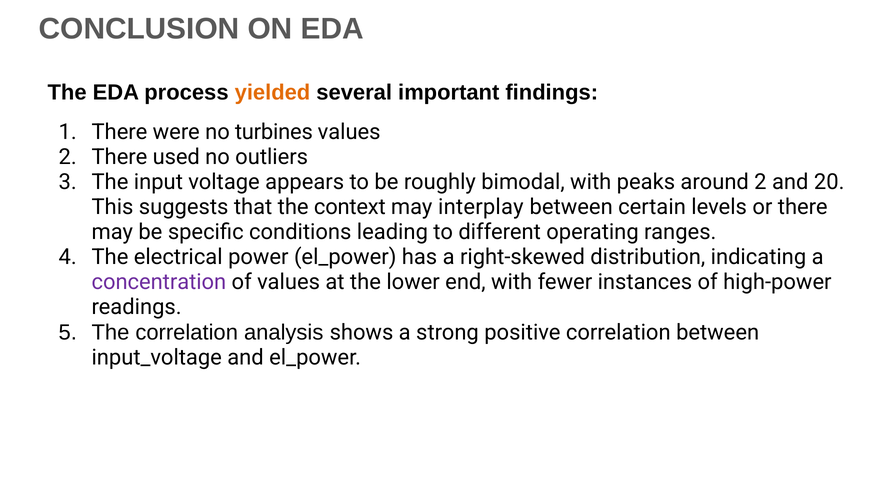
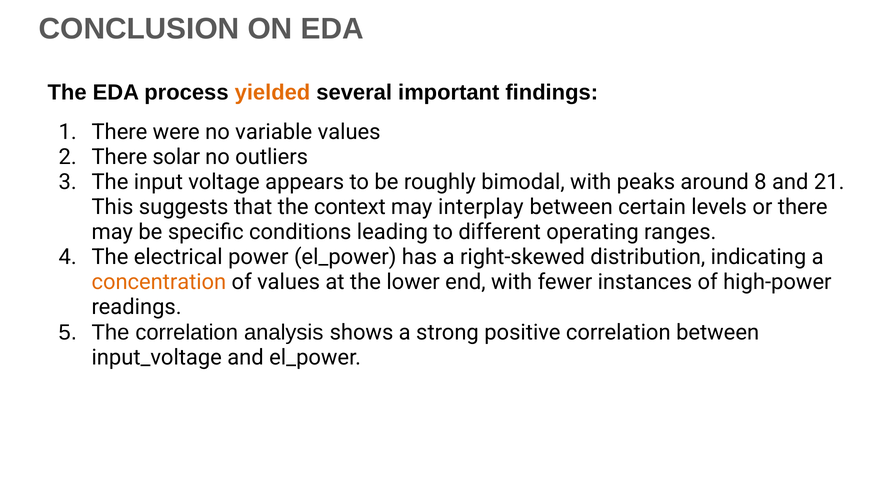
turbines: turbines -> variable (274, 132)
used: used -> solar (176, 157)
around 2: 2 -> 8 (760, 182)
20: 20 -> 21 (829, 182)
concentration colour: purple -> orange (159, 282)
